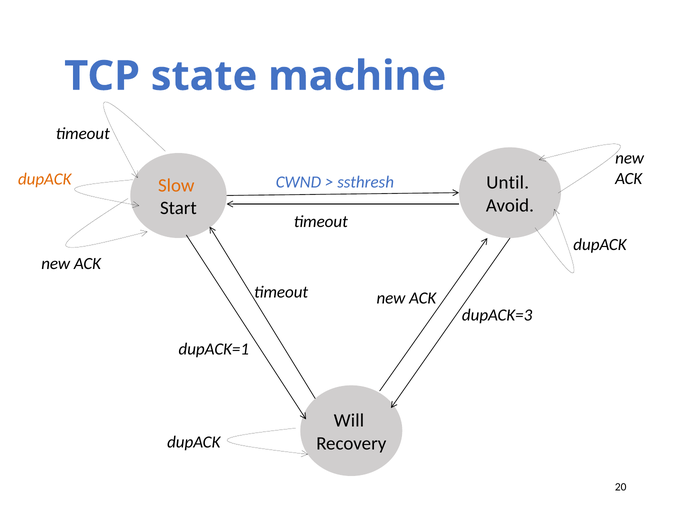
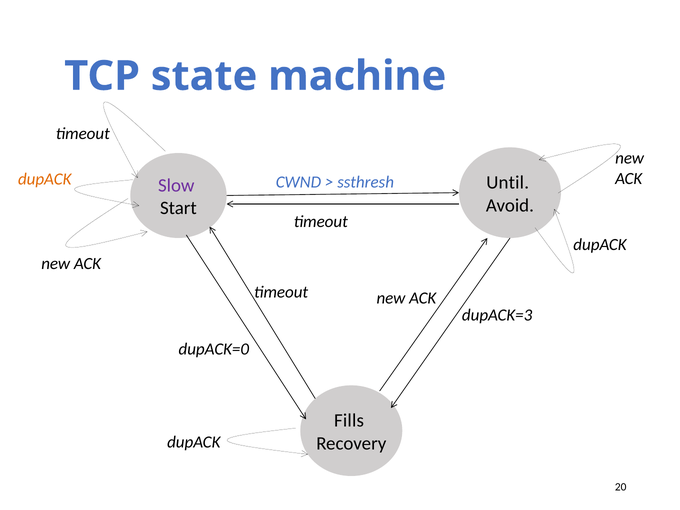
Slow colour: orange -> purple (176, 185)
dupACK=1: dupACK=1 -> dupACK=0 (214, 349)
Will: Will -> Fills (349, 421)
